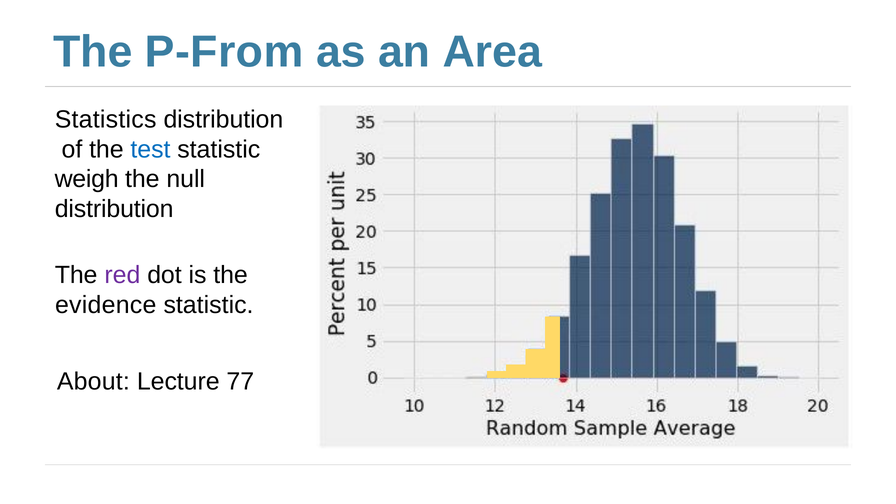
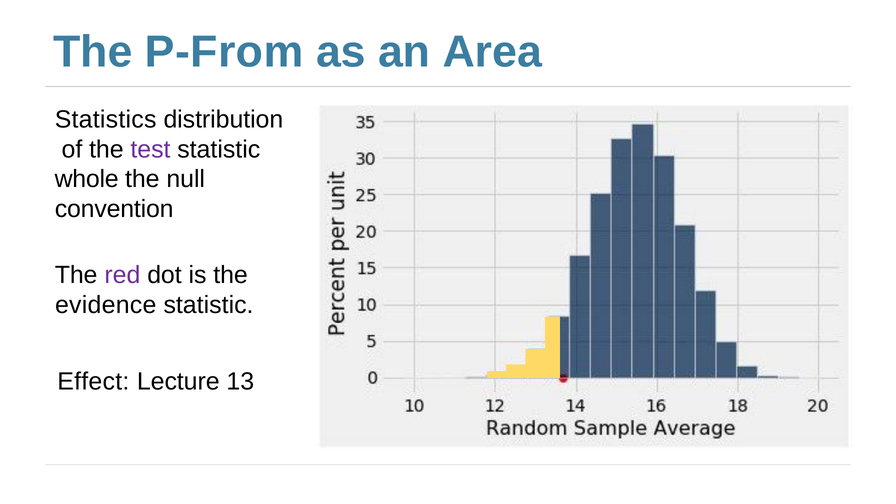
test colour: blue -> purple (150, 149)
weigh: weigh -> whole (87, 179)
distribution: distribution -> convention (114, 209)
About: About -> Effect (93, 381)
77: 77 -> 13 (240, 381)
